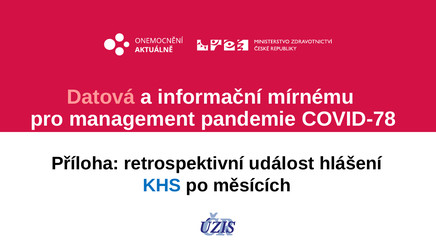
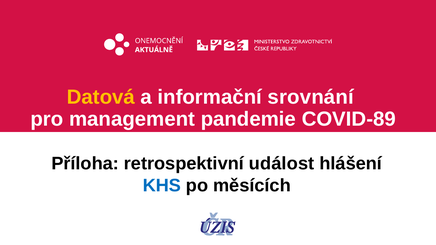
Datová colour: pink -> yellow (101, 97)
mírnému: mírnému -> srovnání (311, 97)
COVID-78: COVID-78 -> COVID-89 (349, 119)
